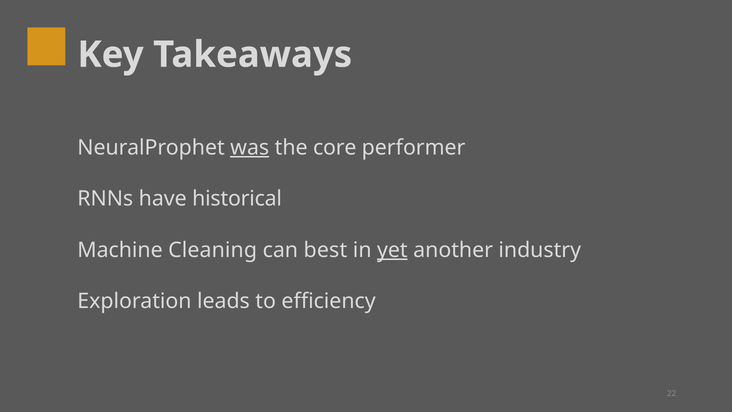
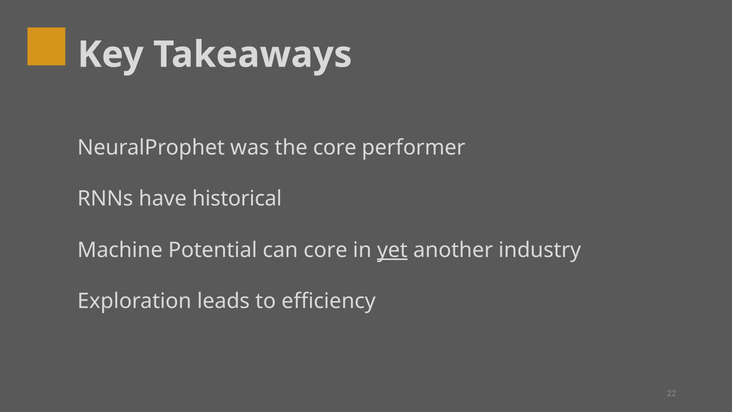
was underline: present -> none (250, 147)
Cleaning: Cleaning -> Potential (213, 250)
can best: best -> core (326, 250)
